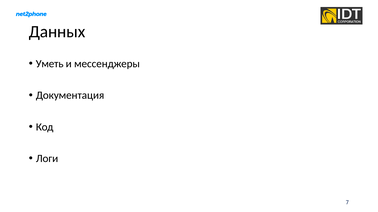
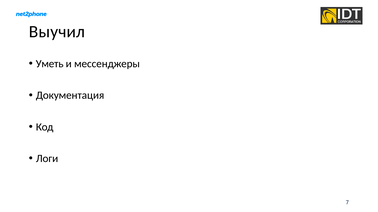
Данных: Данных -> Выучил (57, 32)
